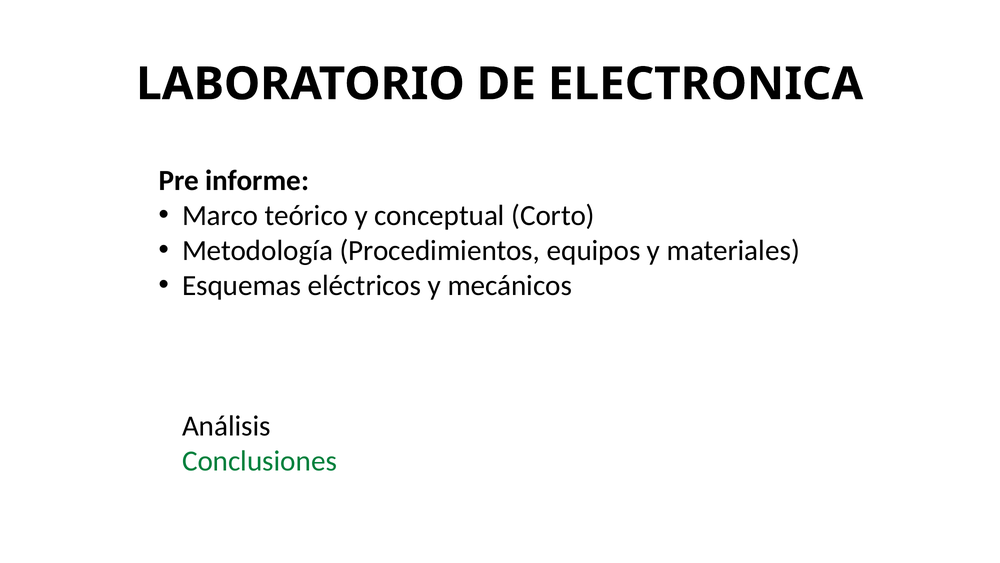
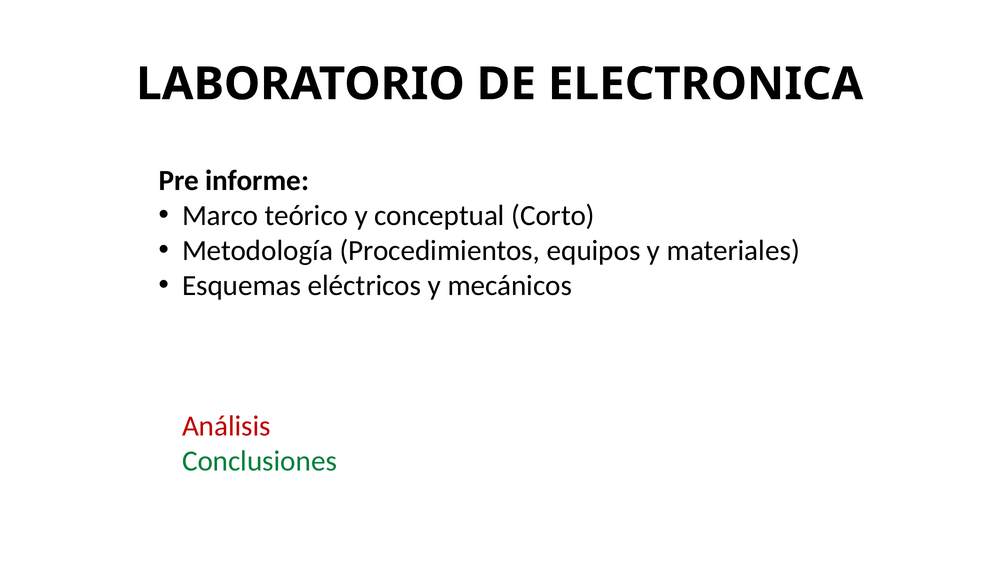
Análisis colour: black -> red (226, 425)
